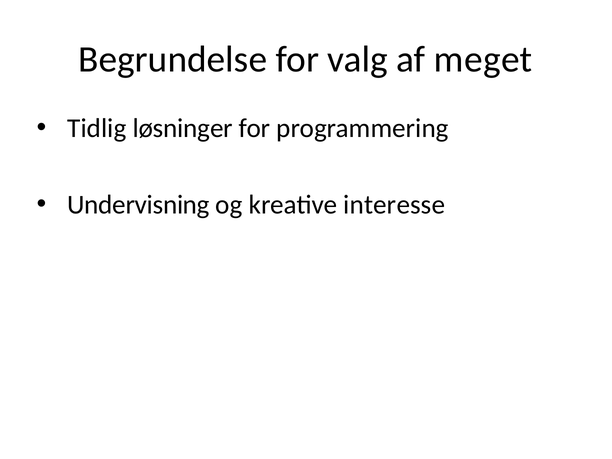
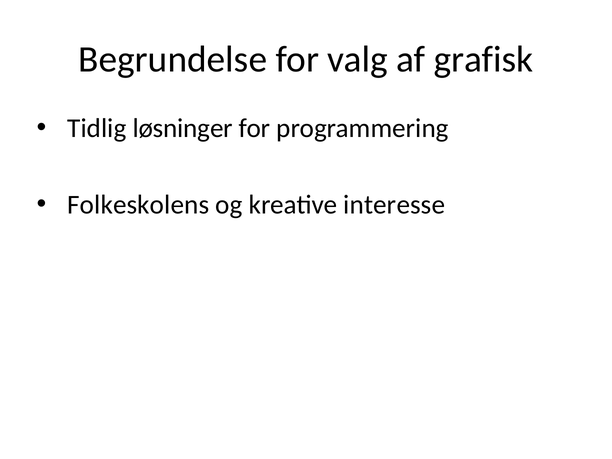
meget: meget -> grafisk (483, 59)
Undervisning: Undervisning -> Folkeskolens (138, 205)
